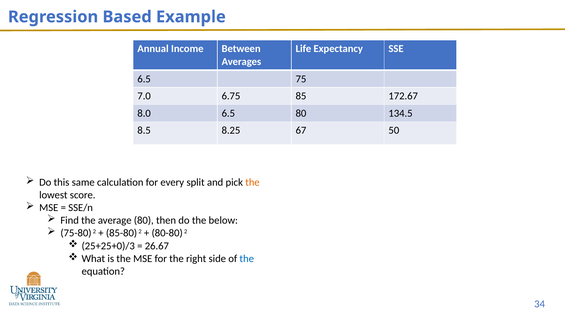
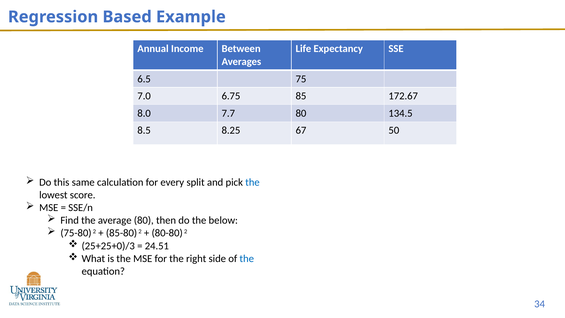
8.0 6.5: 6.5 -> 7.7 (228, 113)
the colour: orange -> blue (252, 182)
26.67: 26.67 -> 24.51 (157, 246)
